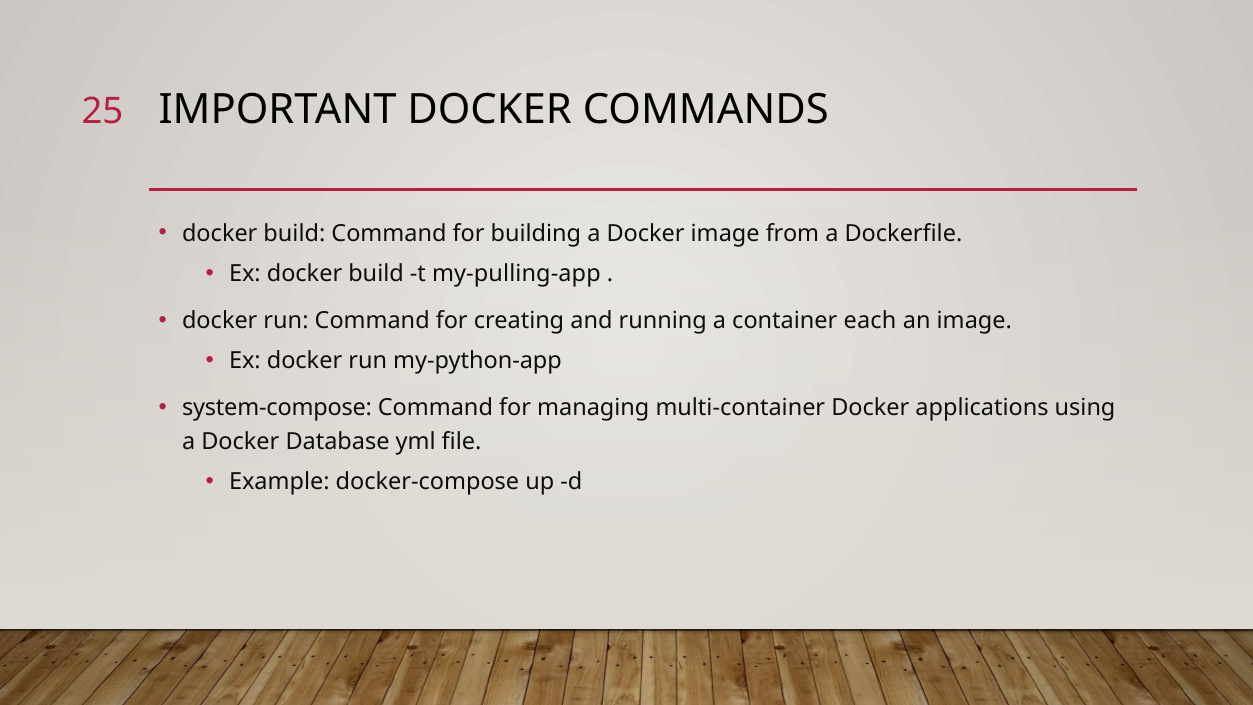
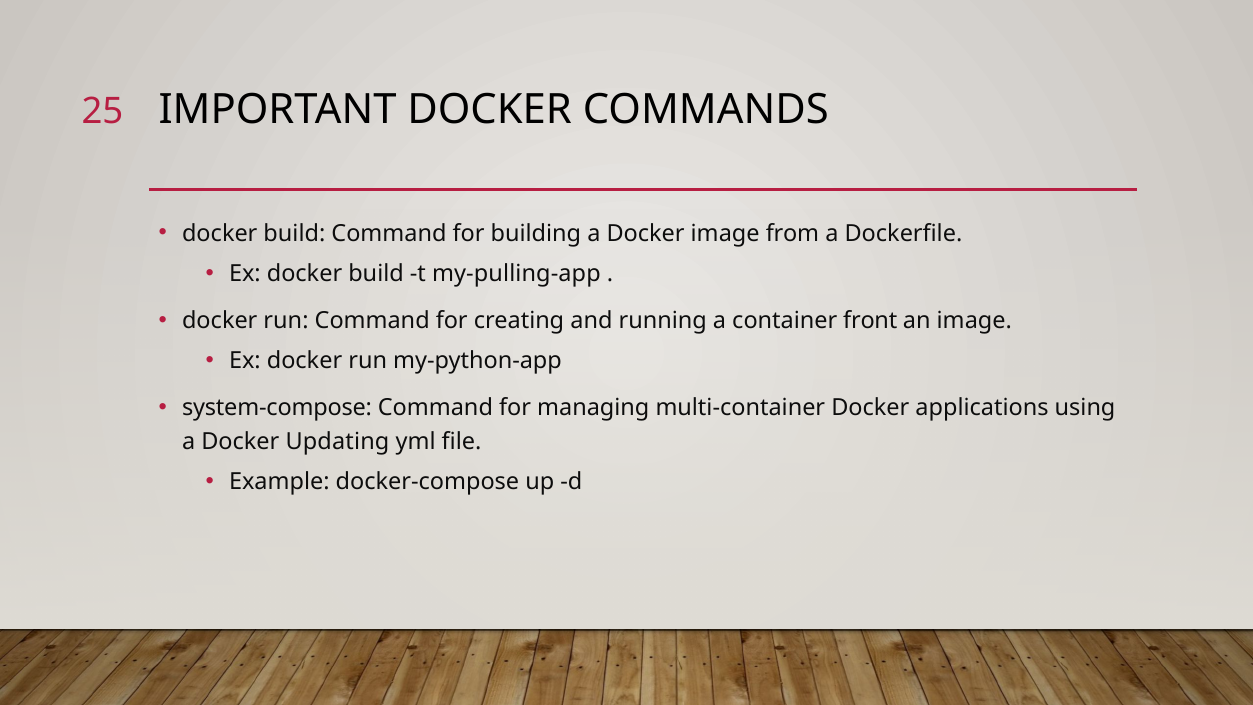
each: each -> front (870, 320)
Database: Database -> Updating (337, 441)
